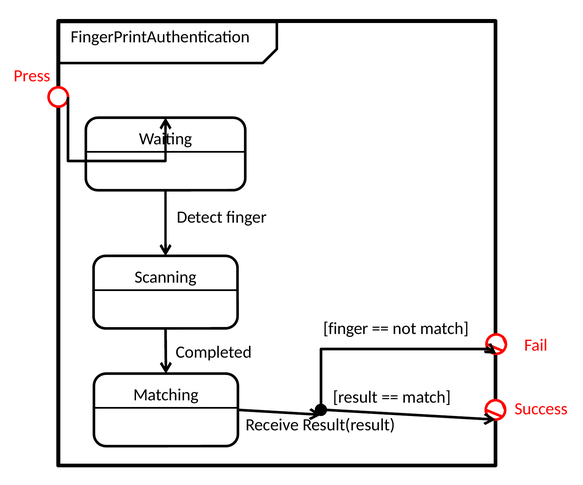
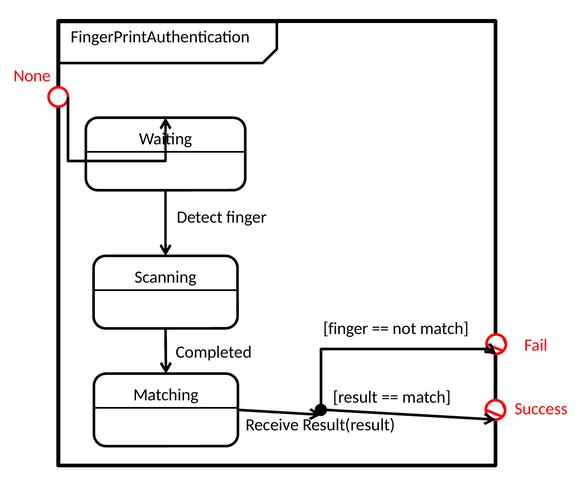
Press: Press -> None (32, 76)
